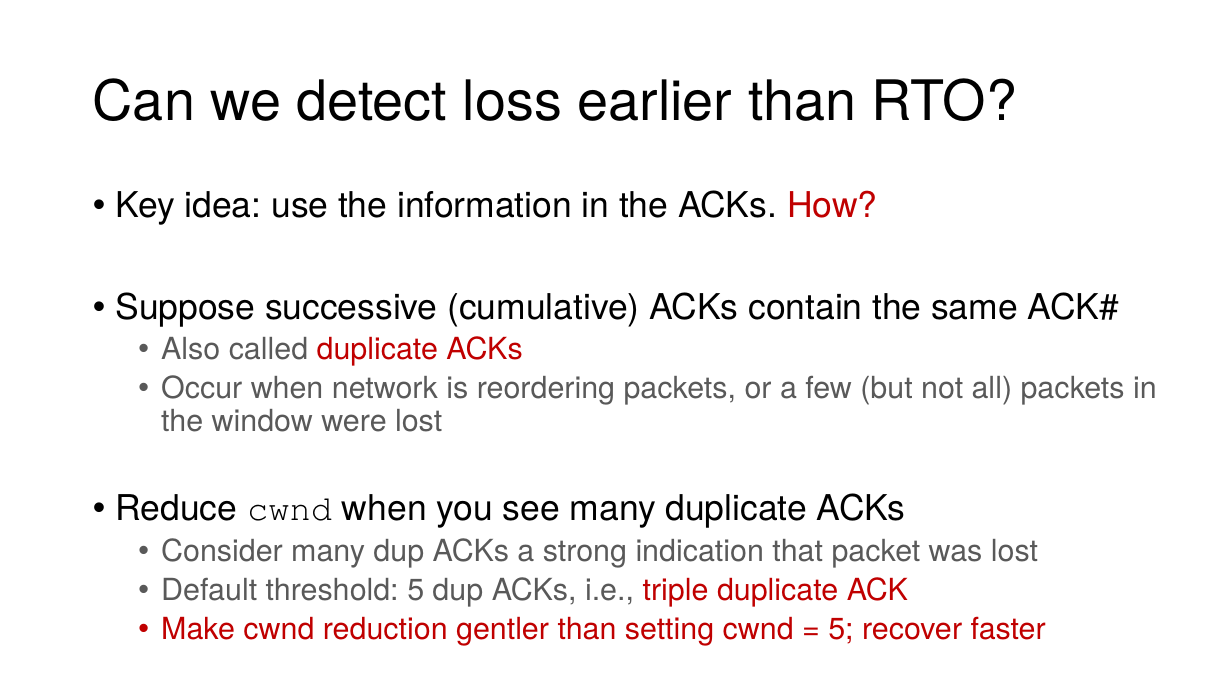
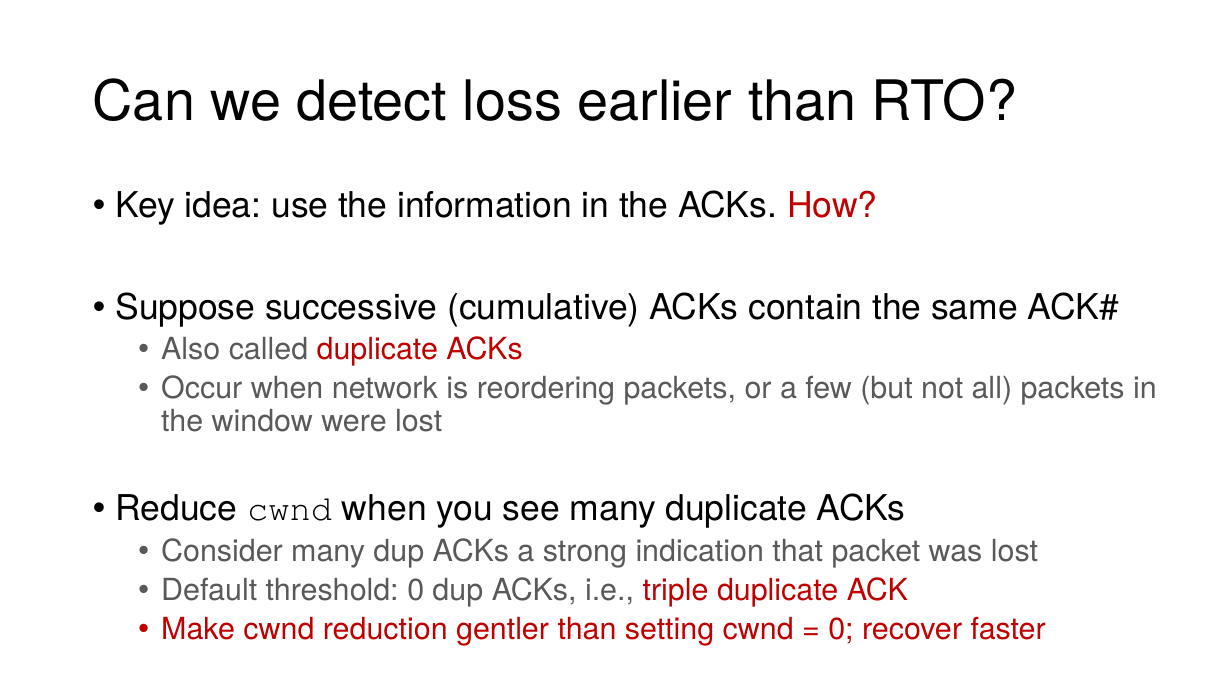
threshold 5: 5 -> 0 (416, 590)
5: 5 -> 0 (841, 629)
